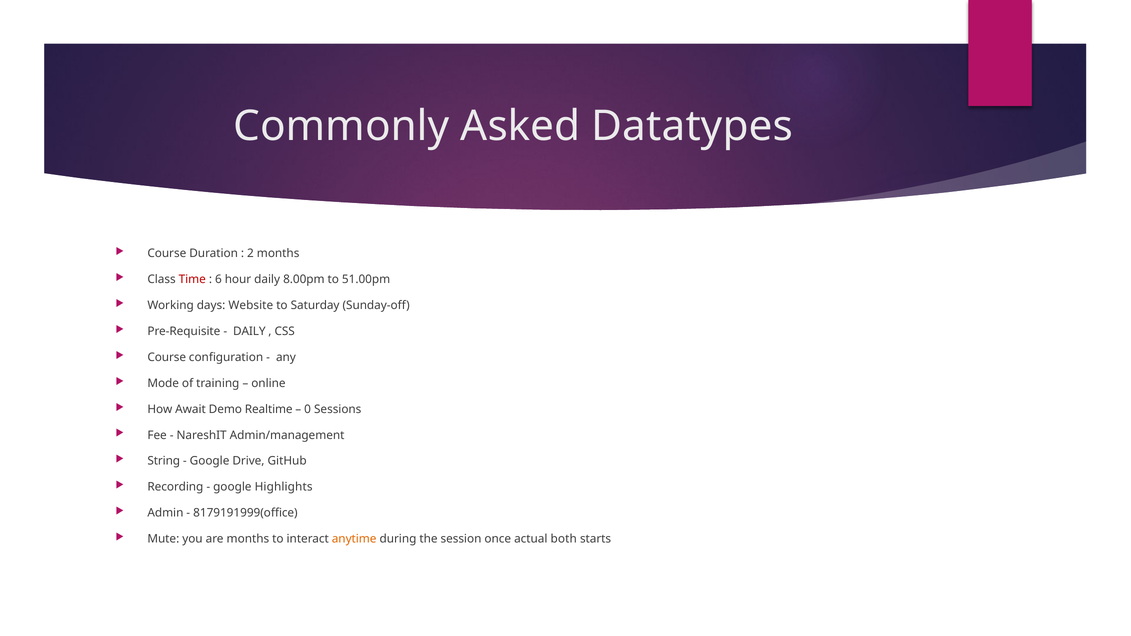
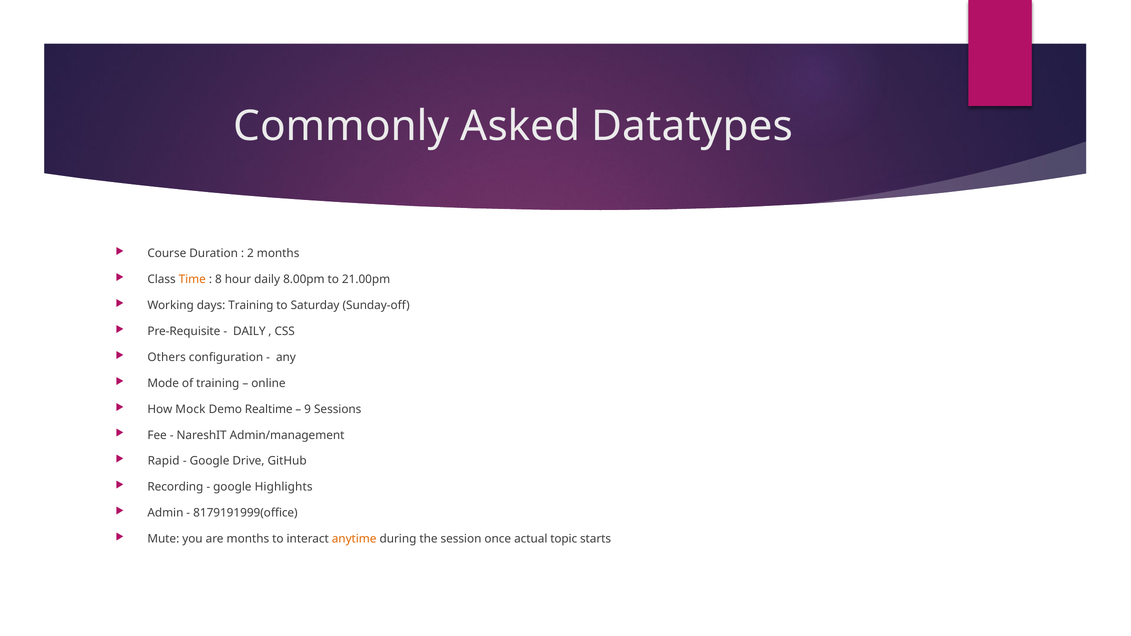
Time colour: red -> orange (192, 280)
6: 6 -> 8 (218, 280)
51.00pm: 51.00pm -> 21.00pm (366, 280)
days Website: Website -> Training (251, 306)
Course: Course -> Others (167, 357)
Await: Await -> Mock (190, 409)
0: 0 -> 9 (308, 409)
String: String -> Rapid (164, 461)
both: both -> topic (564, 539)
